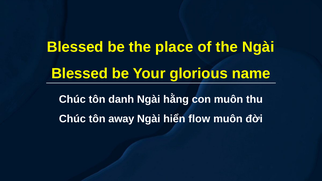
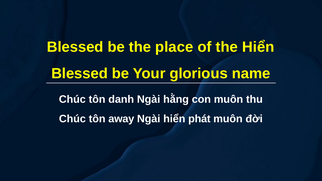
the Ngài: Ngài -> Hiển (258, 47)
flow: flow -> phát (199, 119)
